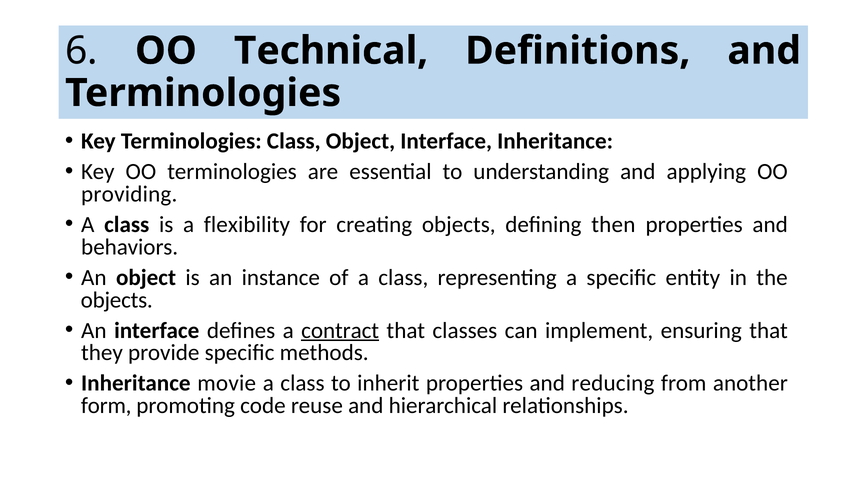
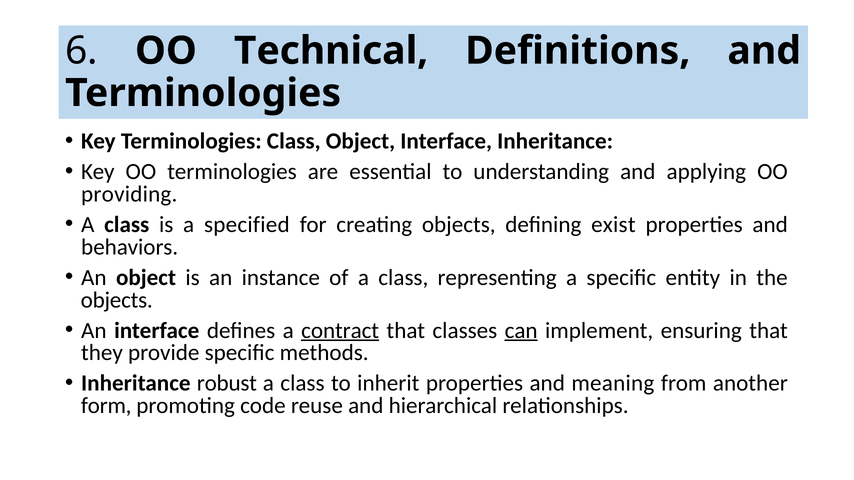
flexibility: flexibility -> specified (247, 225)
then: then -> exist (613, 225)
can underline: none -> present (521, 331)
movie: movie -> robust (227, 384)
reducing: reducing -> meaning (613, 384)
